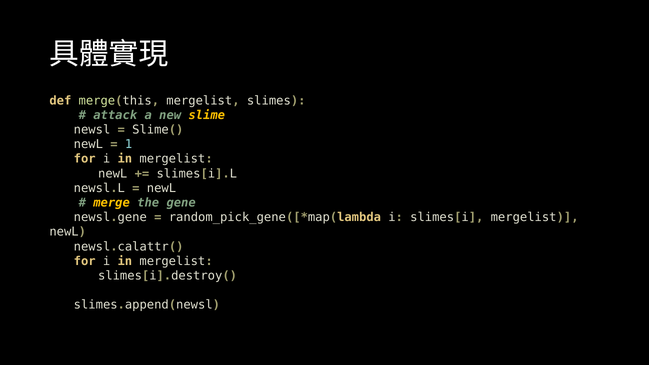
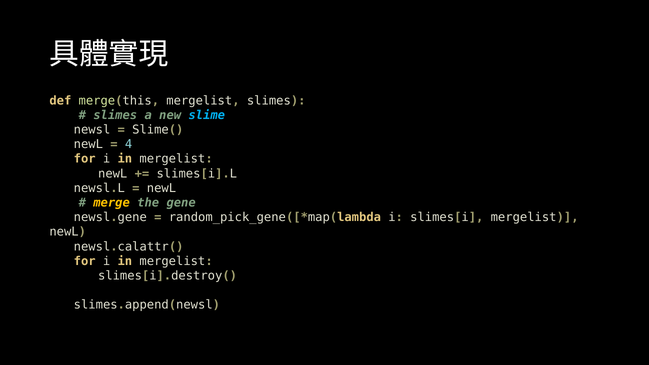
attack: attack -> slimes (115, 115)
slime colour: yellow -> light blue (207, 115)
1: 1 -> 4 (129, 144)
